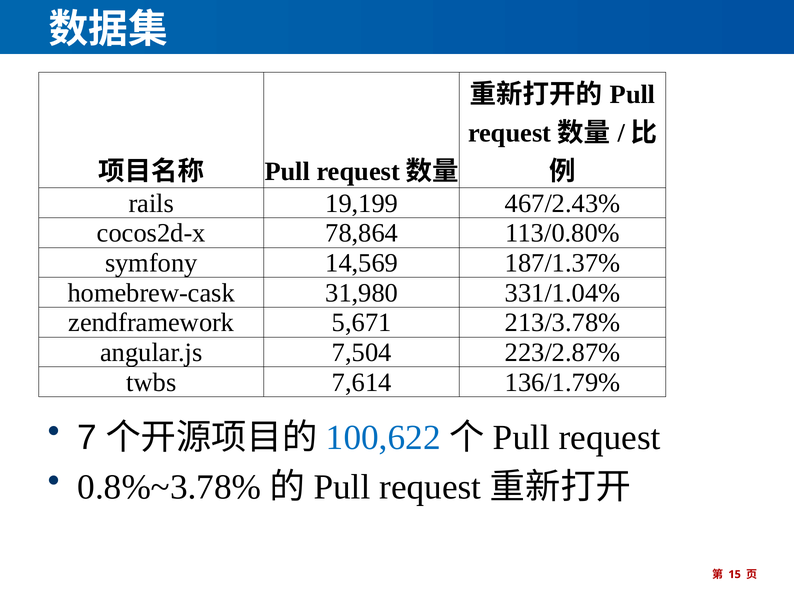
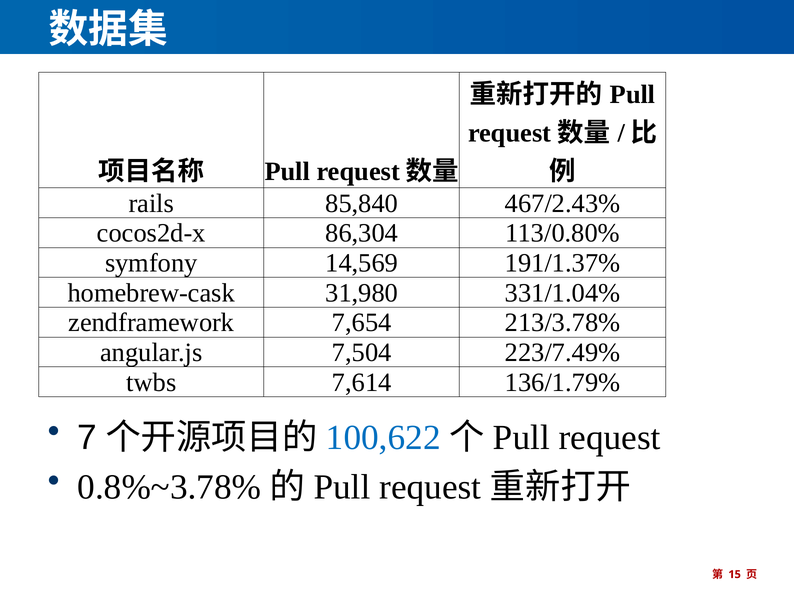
19,199: 19,199 -> 85,840 (362, 203)
78,864: 78,864 -> 86,304 (362, 233)
187/1.37%: 187/1.37% -> 191/1.37% (563, 263)
5,671: 5,671 -> 7,654 (362, 323)
223/2.87%: 223/2.87% -> 223/7.49% (563, 353)
